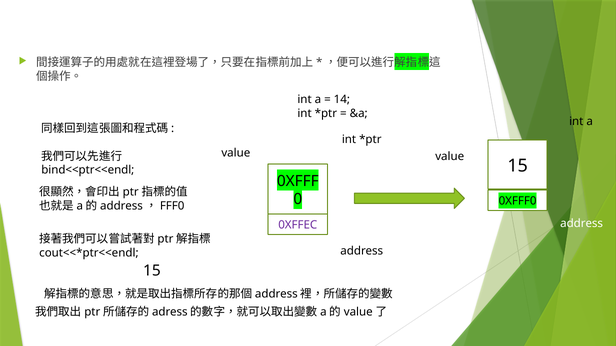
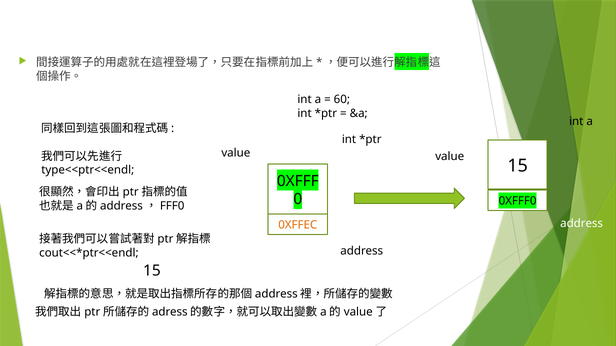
14: 14 -> 60 (342, 100)
bind<<ptr<<endl: bind<<ptr<<endl -> type<<ptr<<endl (88, 170)
0XFFEC colour: purple -> orange (298, 225)
